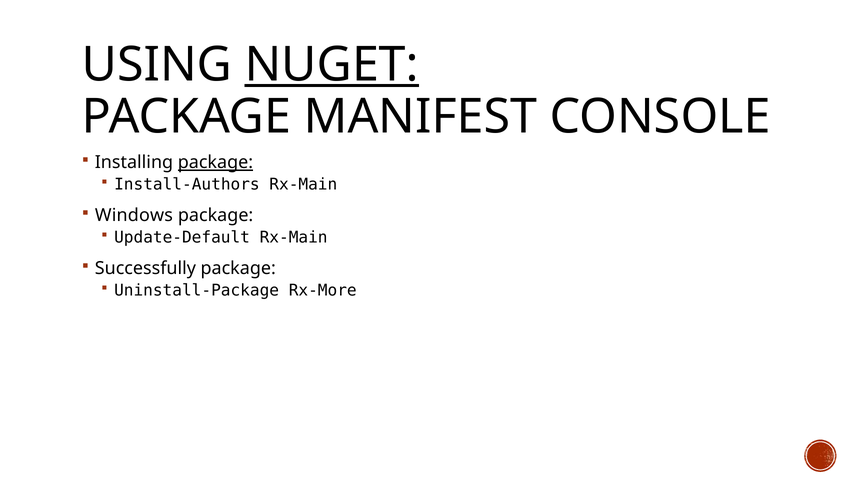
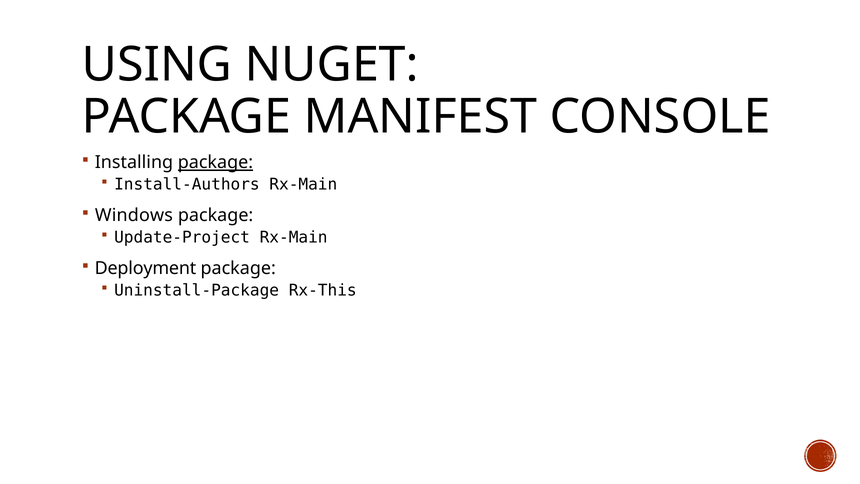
NUGET underline: present -> none (332, 65)
Update-Default: Update-Default -> Update-Project (182, 237)
Successfully: Successfully -> Deployment (145, 268)
Rx-More: Rx-More -> Rx-This (323, 290)
